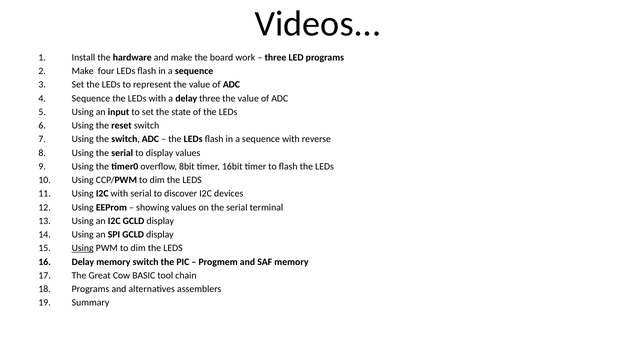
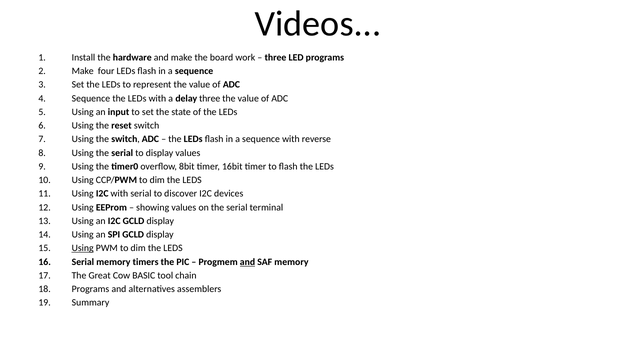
Delay: Delay -> Serial (83, 262)
memory switch: switch -> timers (146, 262)
and underline: none -> present (247, 262)
